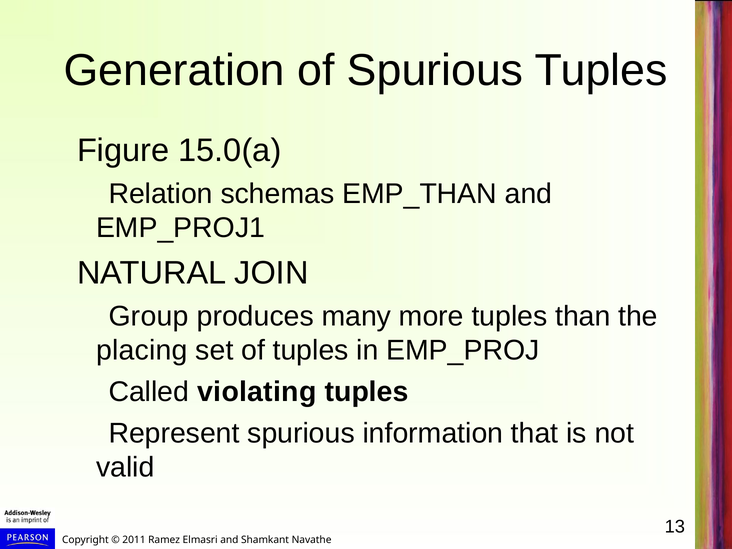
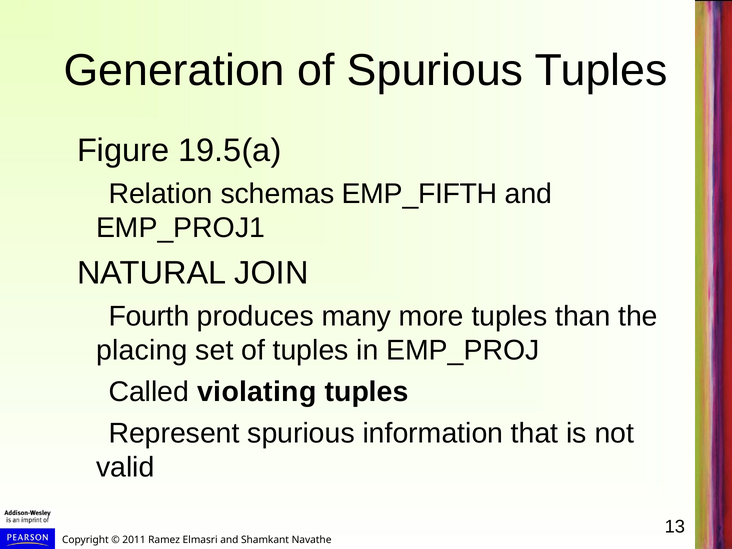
15.0(a: 15.0(a -> 19.5(a (230, 150)
EMP_THAN: EMP_THAN -> EMP_FIFTH (420, 194)
Group: Group -> Fourth (149, 316)
